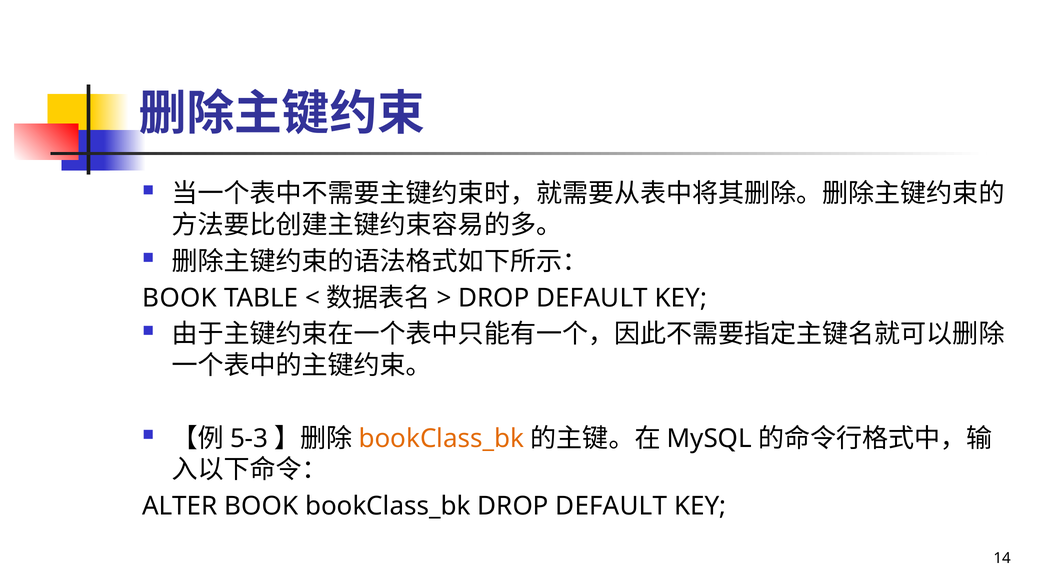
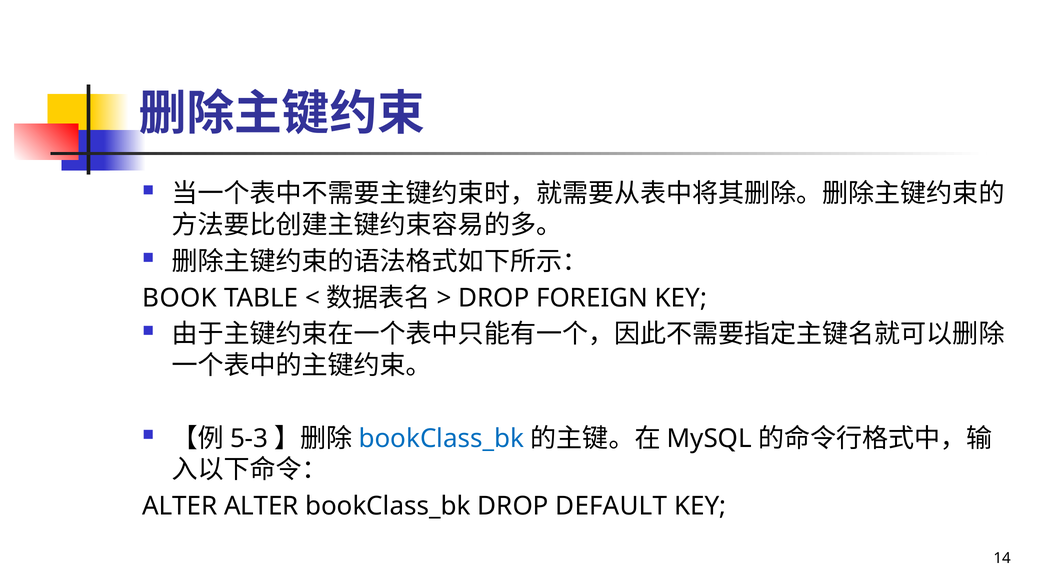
DEFAULT: DEFAULT -> FOREIGN (592, 298)
bookClass_bk colour: orange -> blue (441, 438)
ALTER BOOK: BOOK -> ALTER (261, 506)
